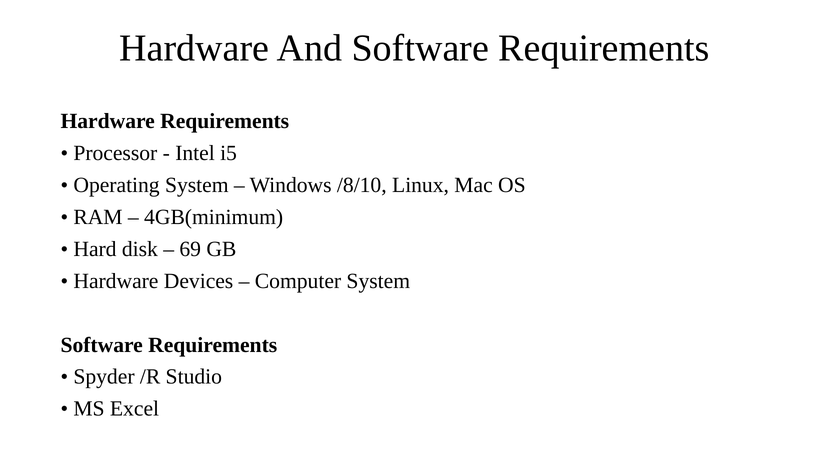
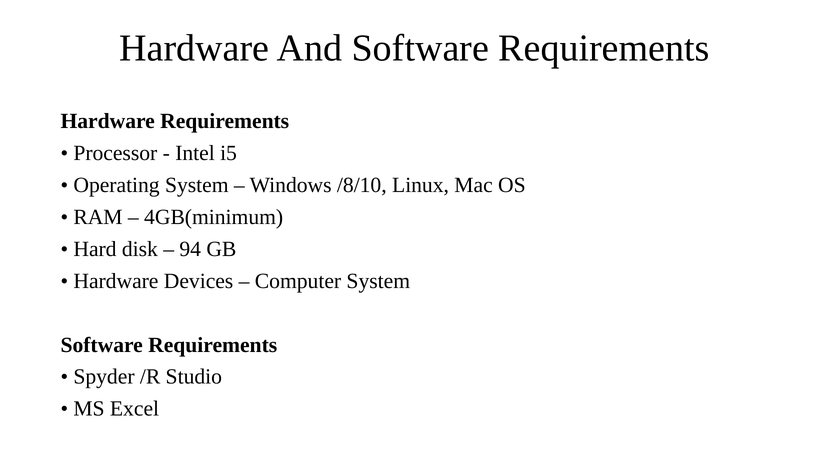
69: 69 -> 94 (190, 249)
